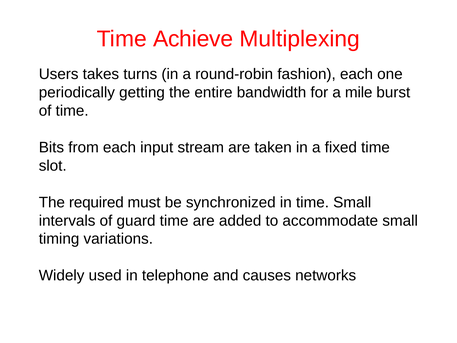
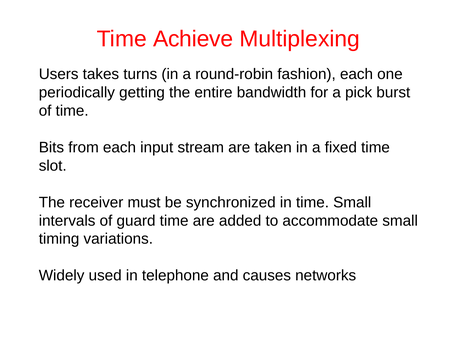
mile: mile -> pick (359, 93)
required: required -> receiver (96, 202)
